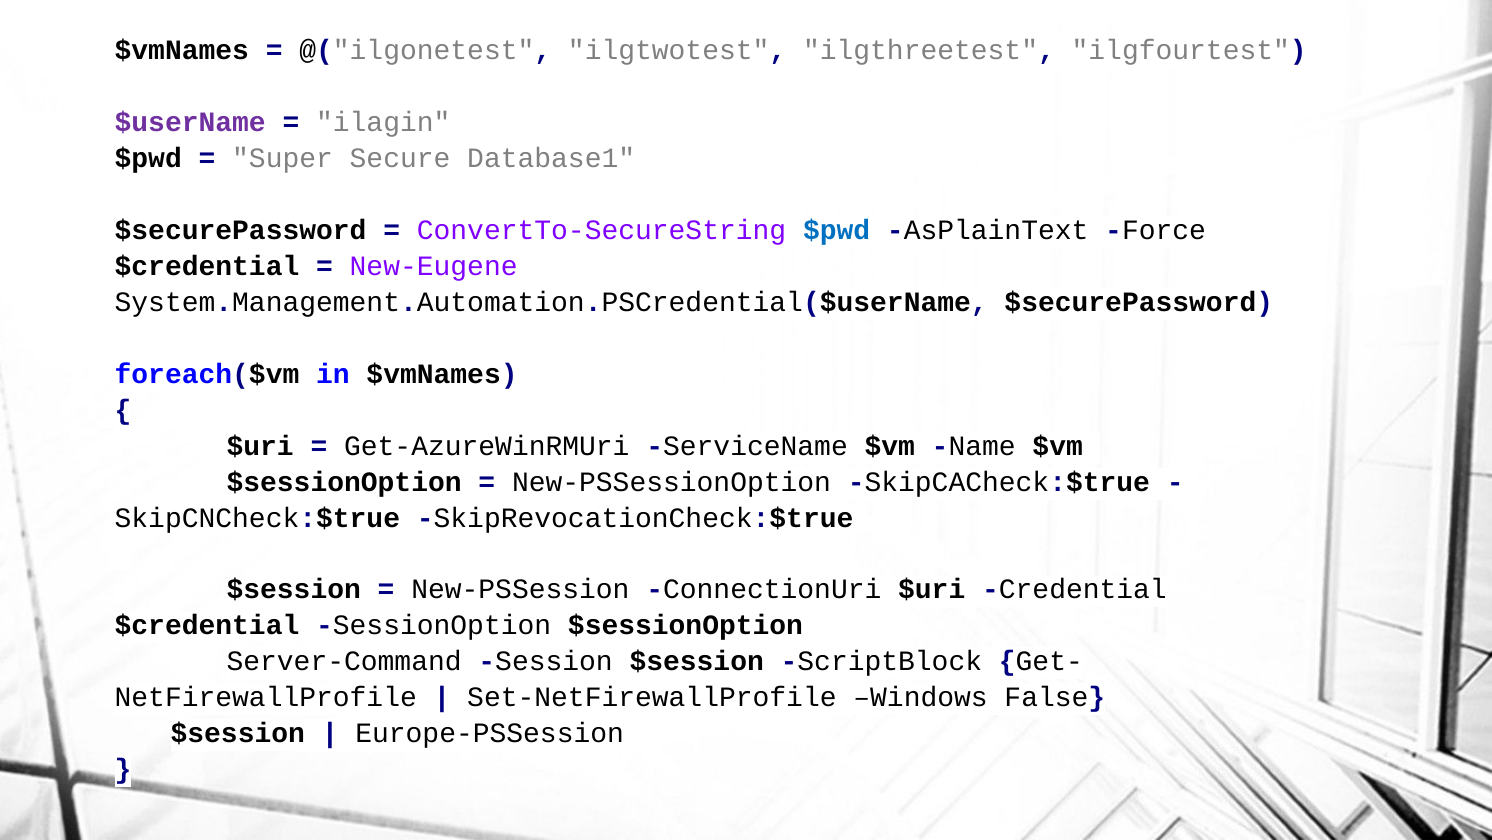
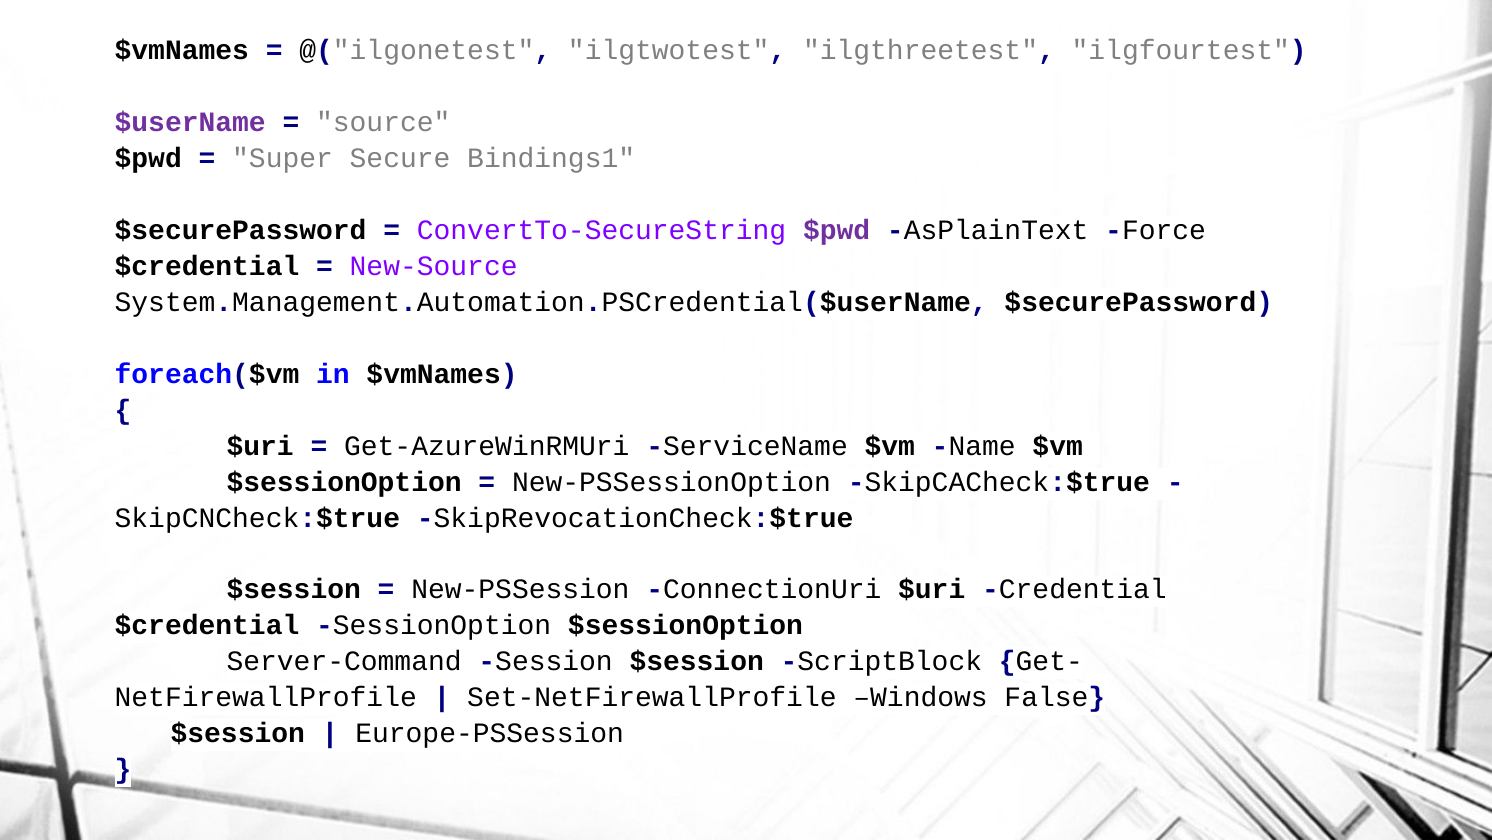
ilagin: ilagin -> source (383, 122)
Database1: Database1 -> Bindings1 (551, 158)
$pwd colour: blue -> purple (837, 230)
New-Eugene: New-Eugene -> New-Source (434, 266)
